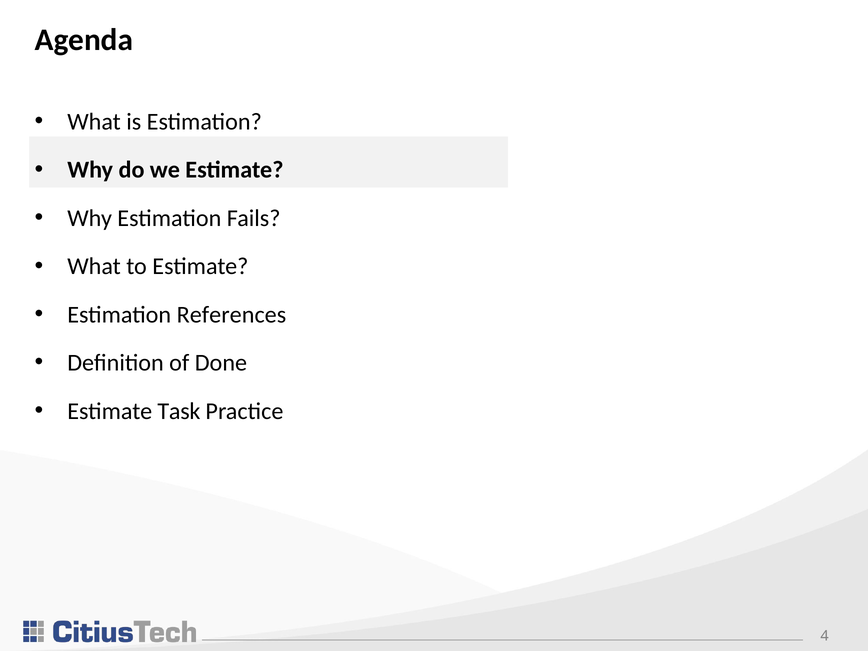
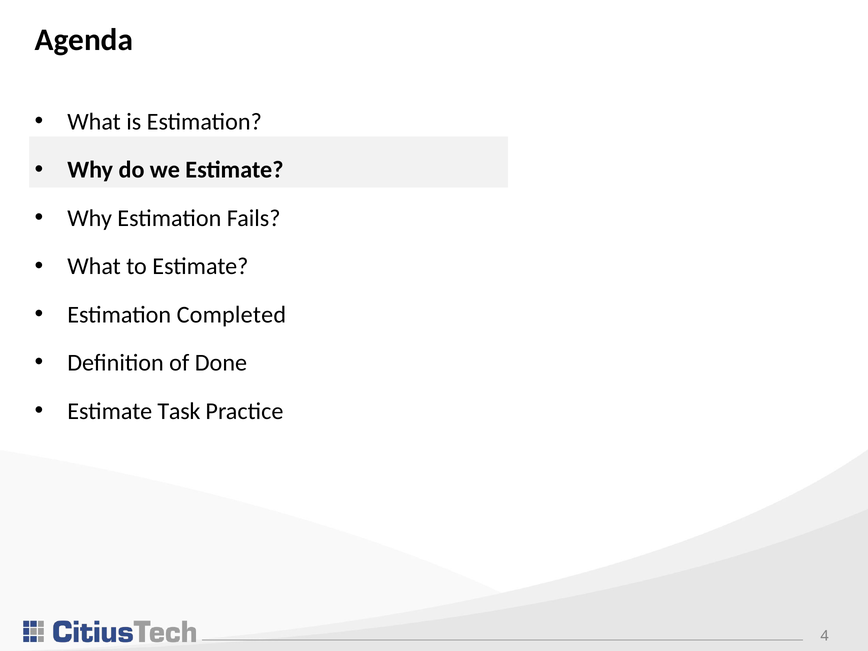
References: References -> Completed (231, 315)
